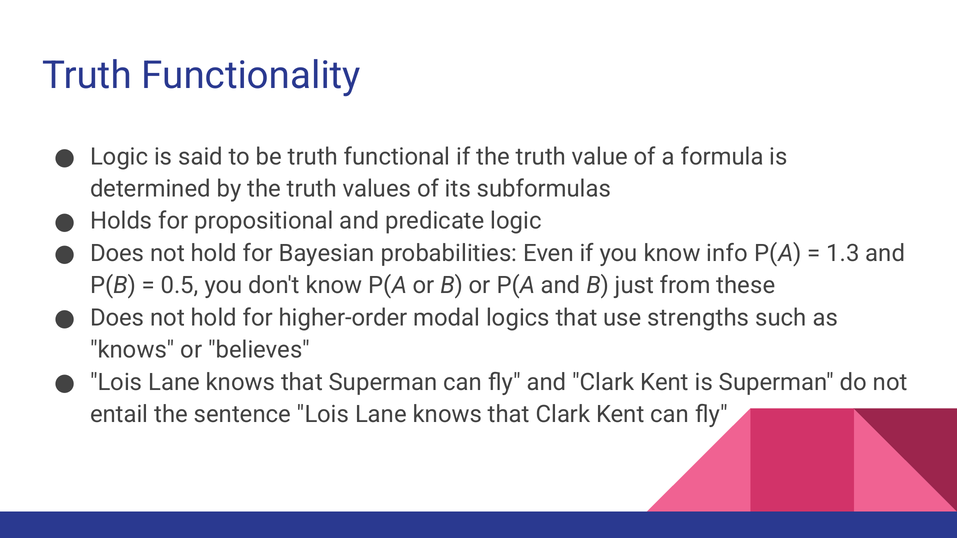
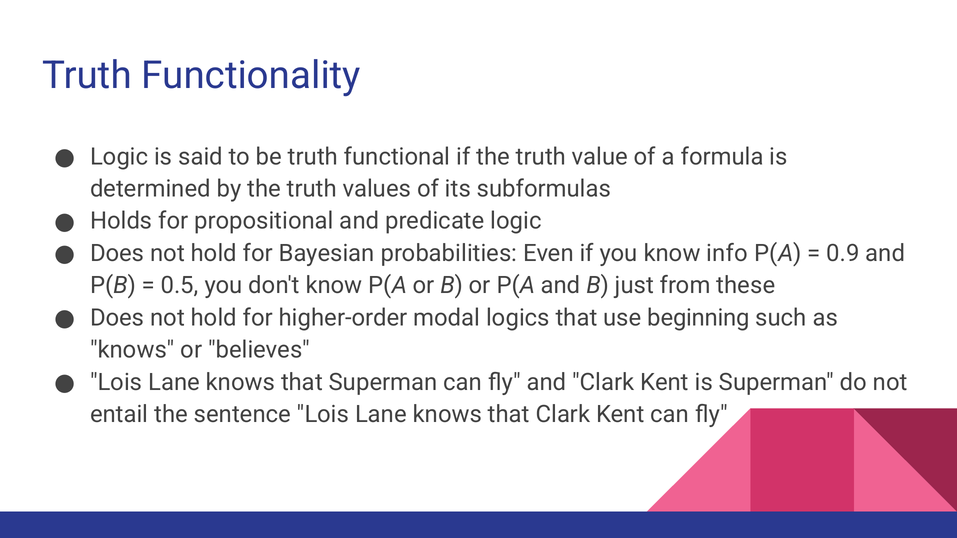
1.3: 1.3 -> 0.9 (843, 253)
strengths: strengths -> beginning (699, 318)
